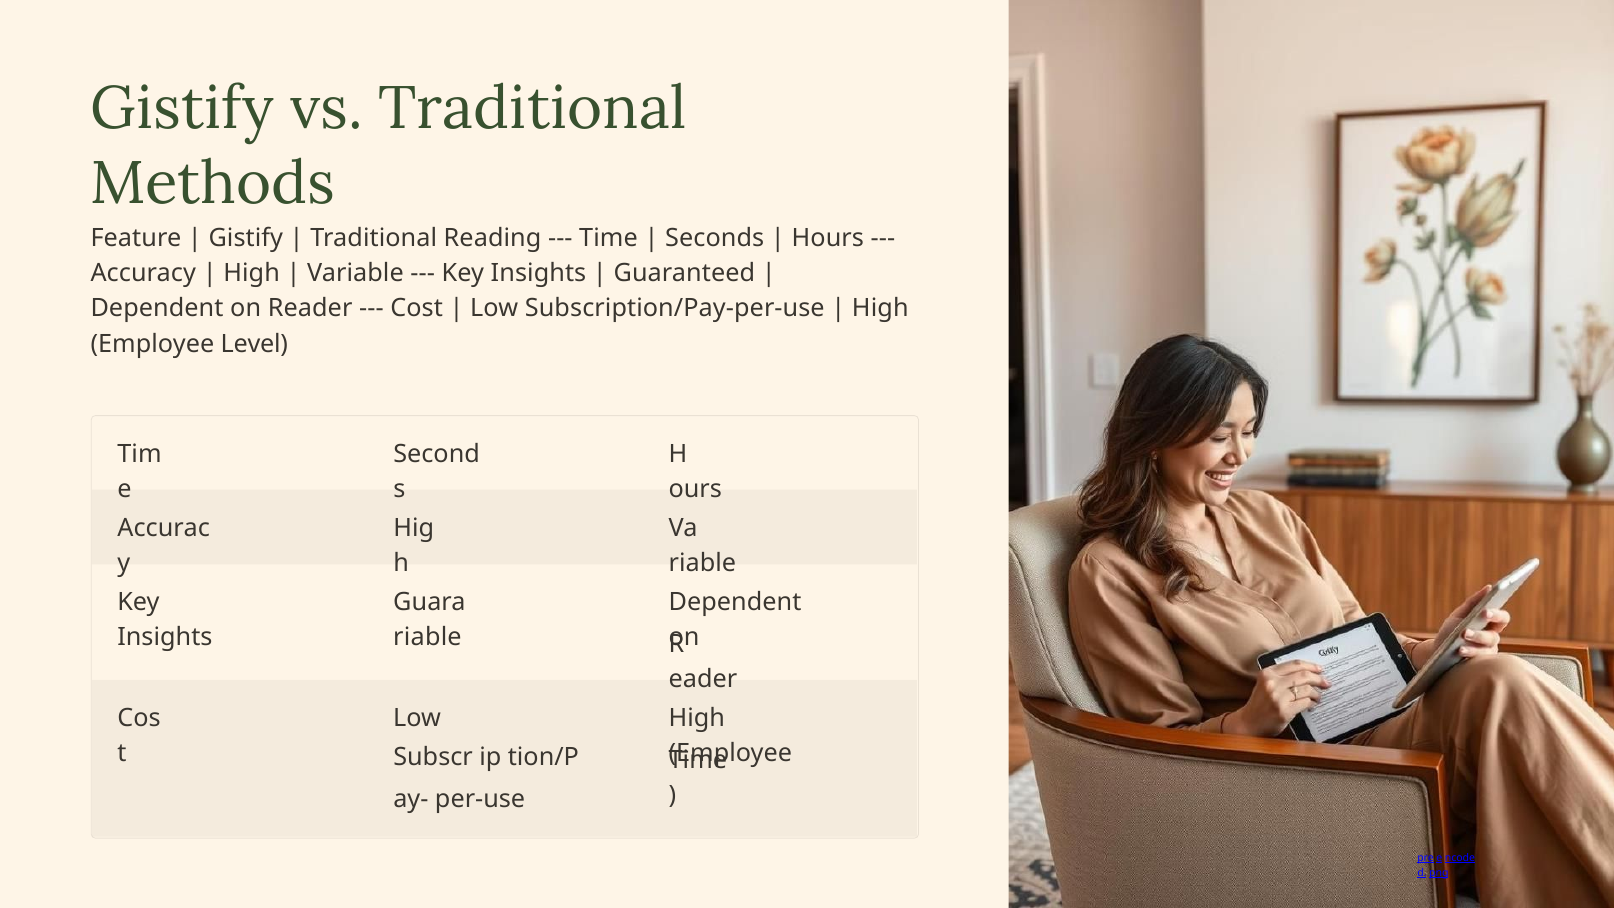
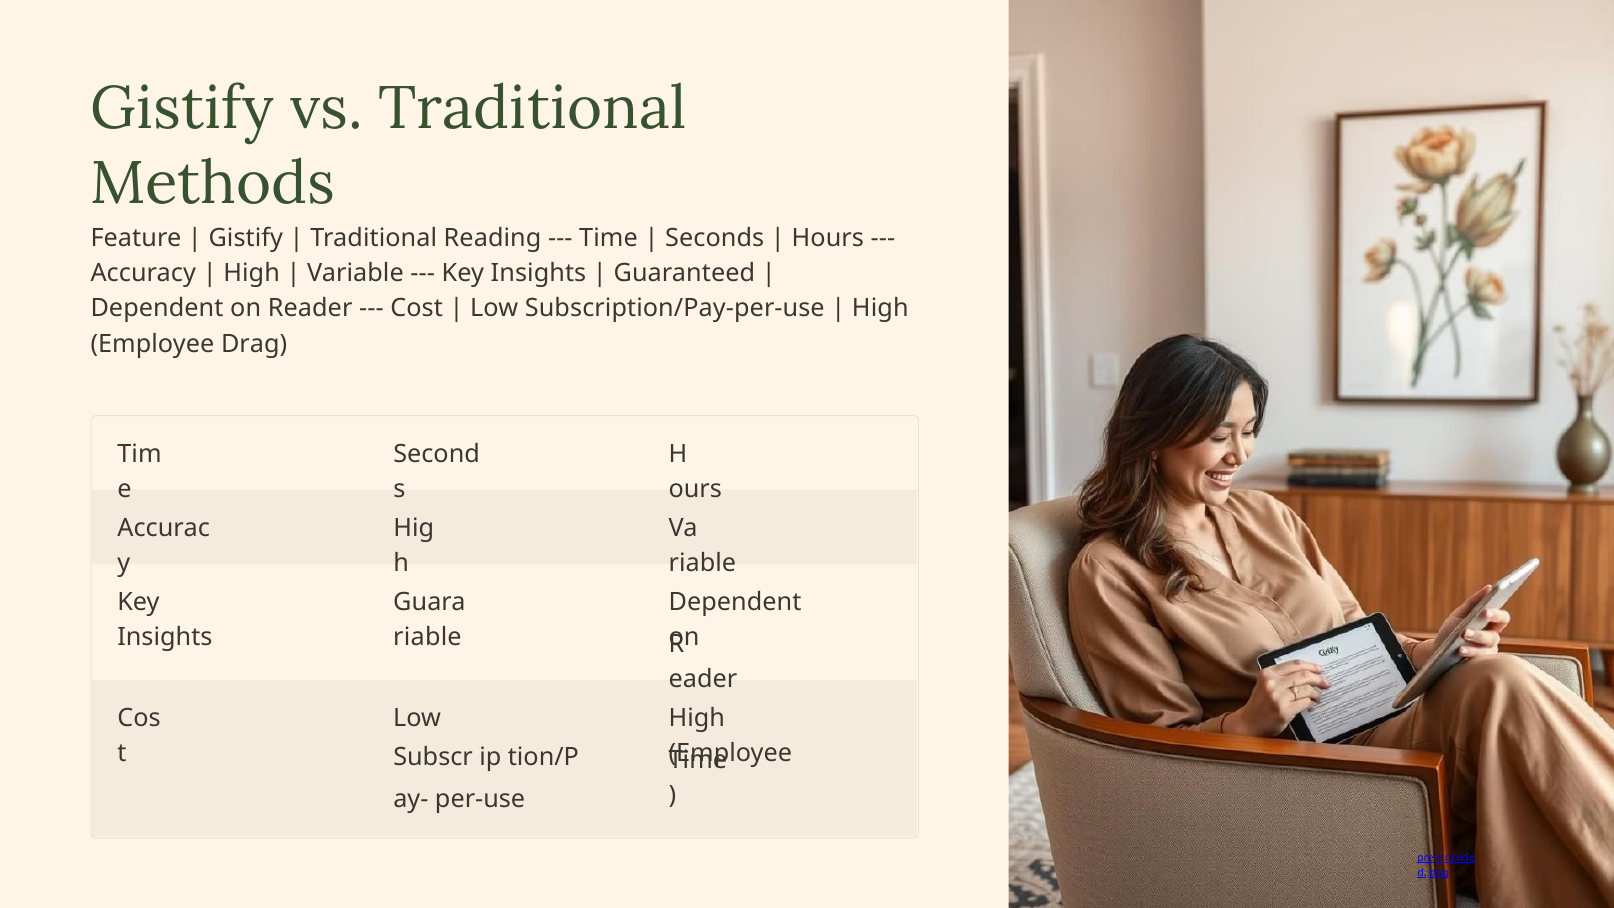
Level: Level -> Drag (254, 344)
